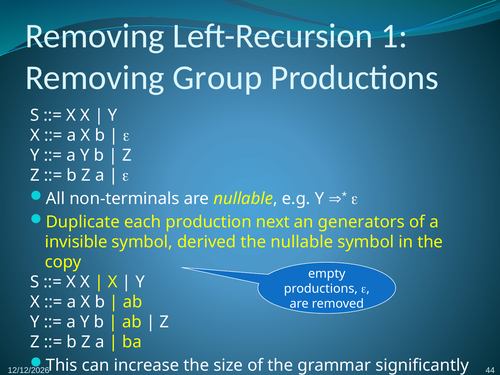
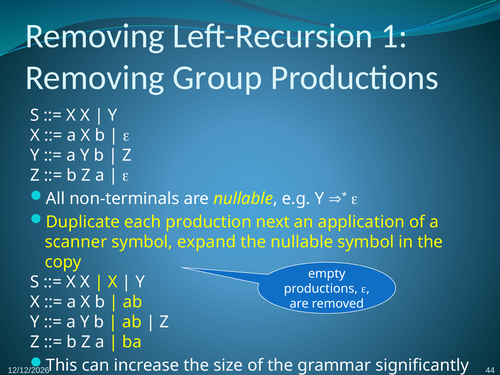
generators: generators -> application (361, 222)
invisible: invisible -> scanner (76, 242)
derived: derived -> expand (207, 242)
